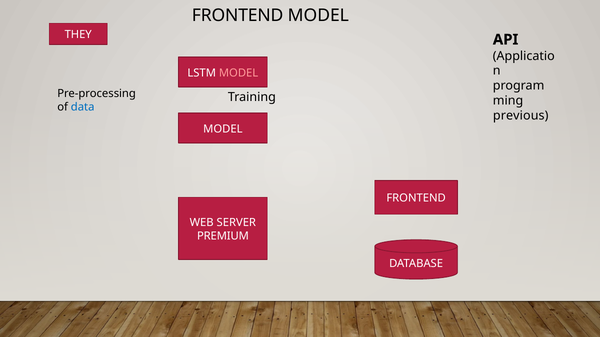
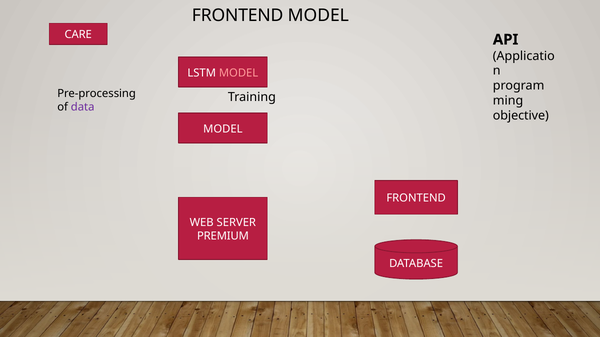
THEY: THEY -> CARE (78, 35)
data colour: blue -> purple (83, 107)
previous: previous -> objective (521, 116)
